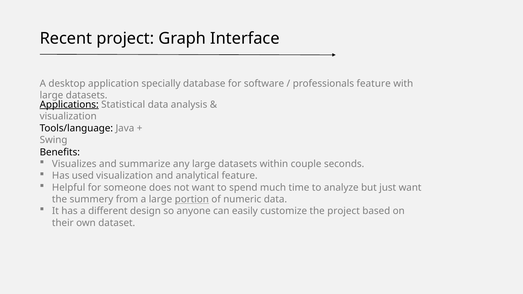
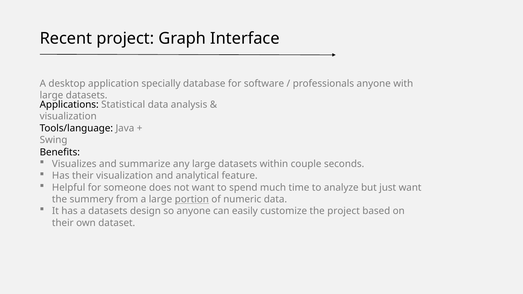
professionals feature: feature -> anyone (374, 84)
Applications underline: present -> none (69, 105)
Has used: used -> their (83, 176)
a different: different -> datasets (108, 211)
